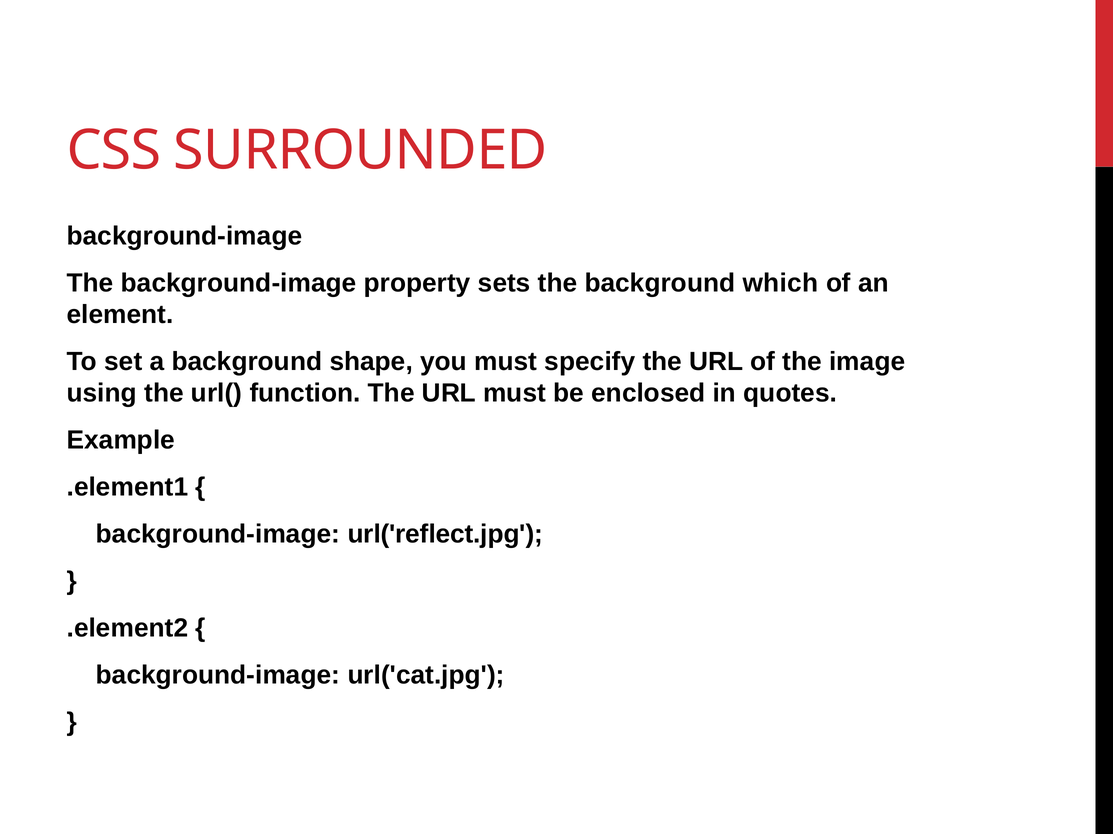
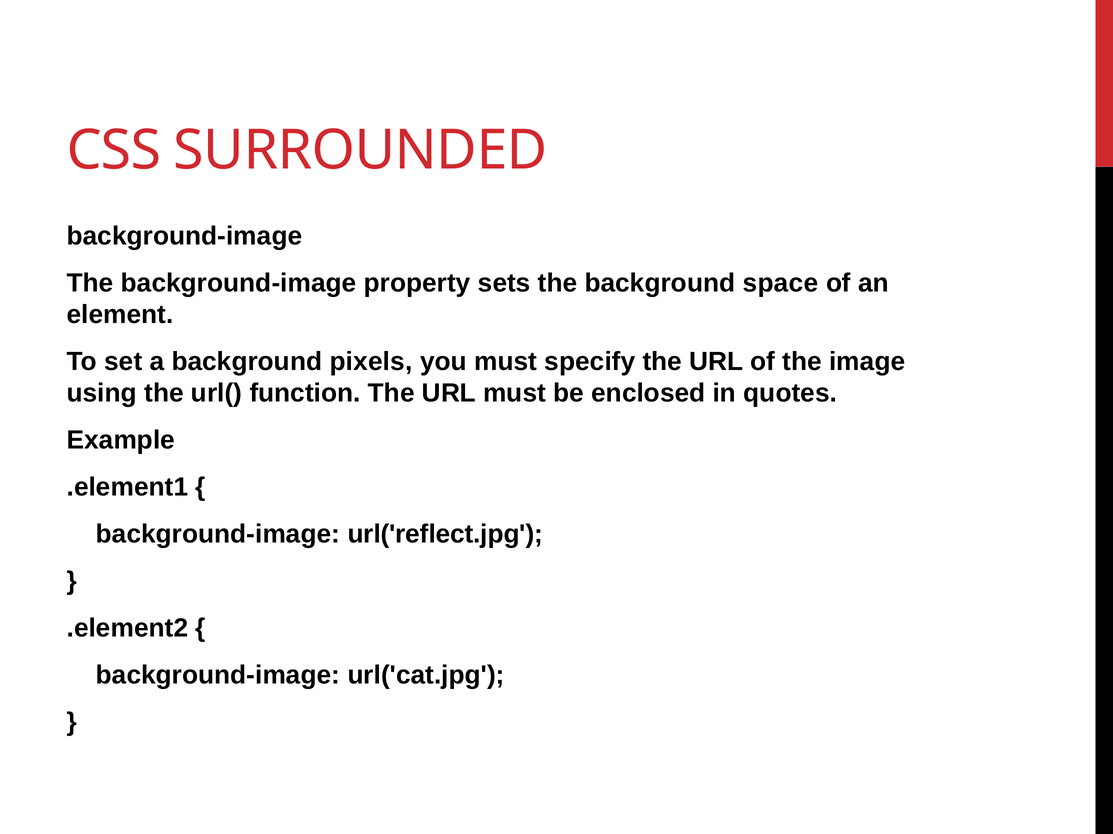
which: which -> space (780, 284)
shape: shape -> pixels (371, 362)
